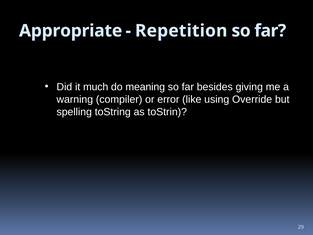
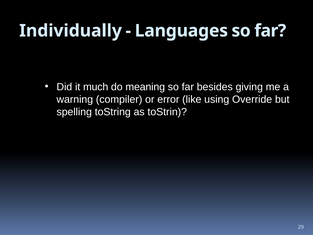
Appropriate: Appropriate -> Individually (71, 31)
Repetition: Repetition -> Languages (181, 31)
